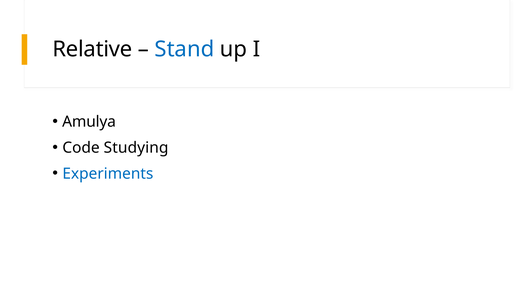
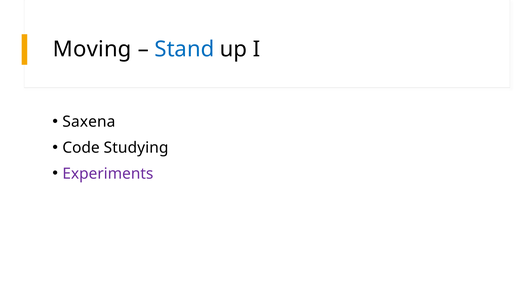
Relative: Relative -> Moving (92, 49)
Amulya: Amulya -> Saxena (89, 122)
Experiments colour: blue -> purple (108, 174)
